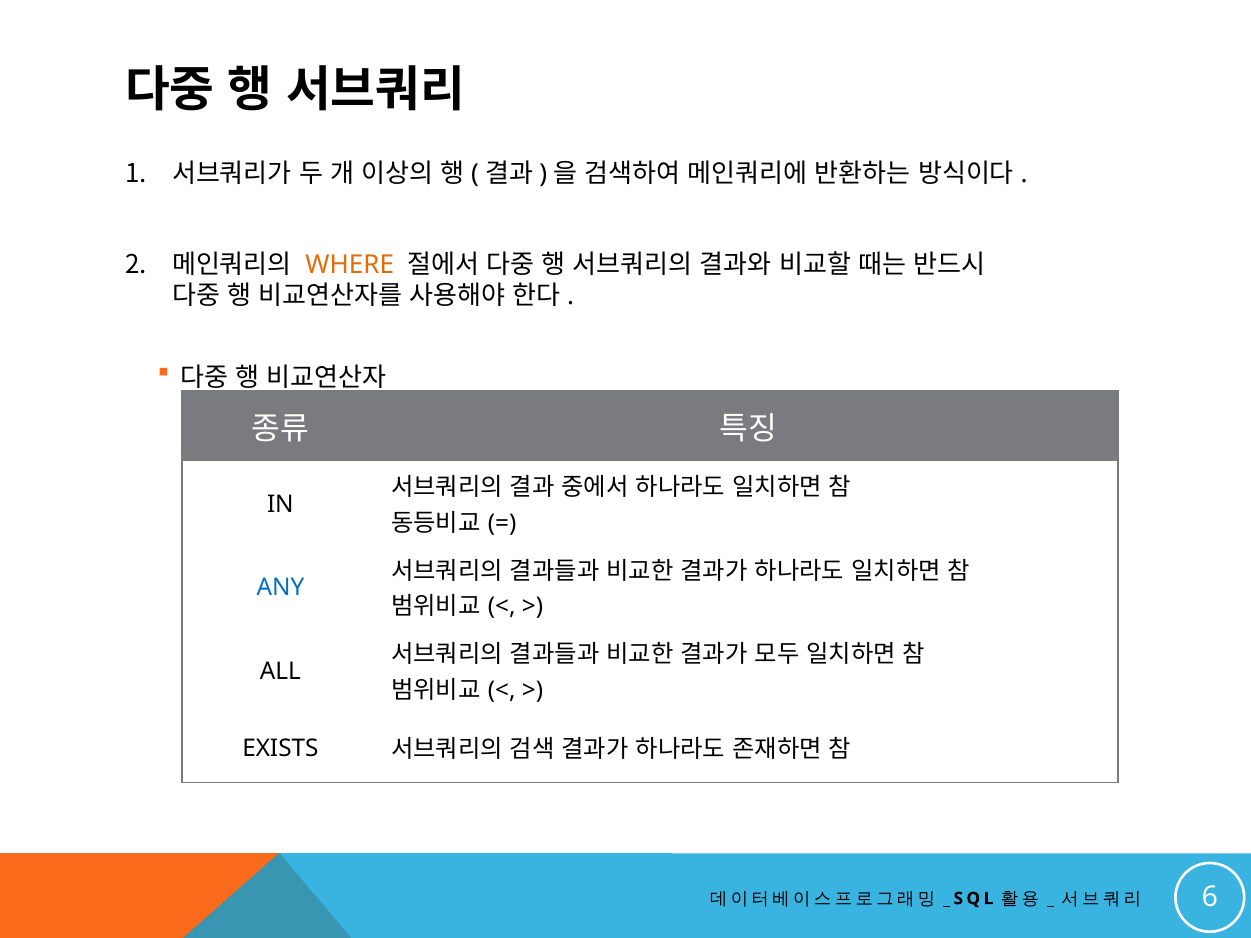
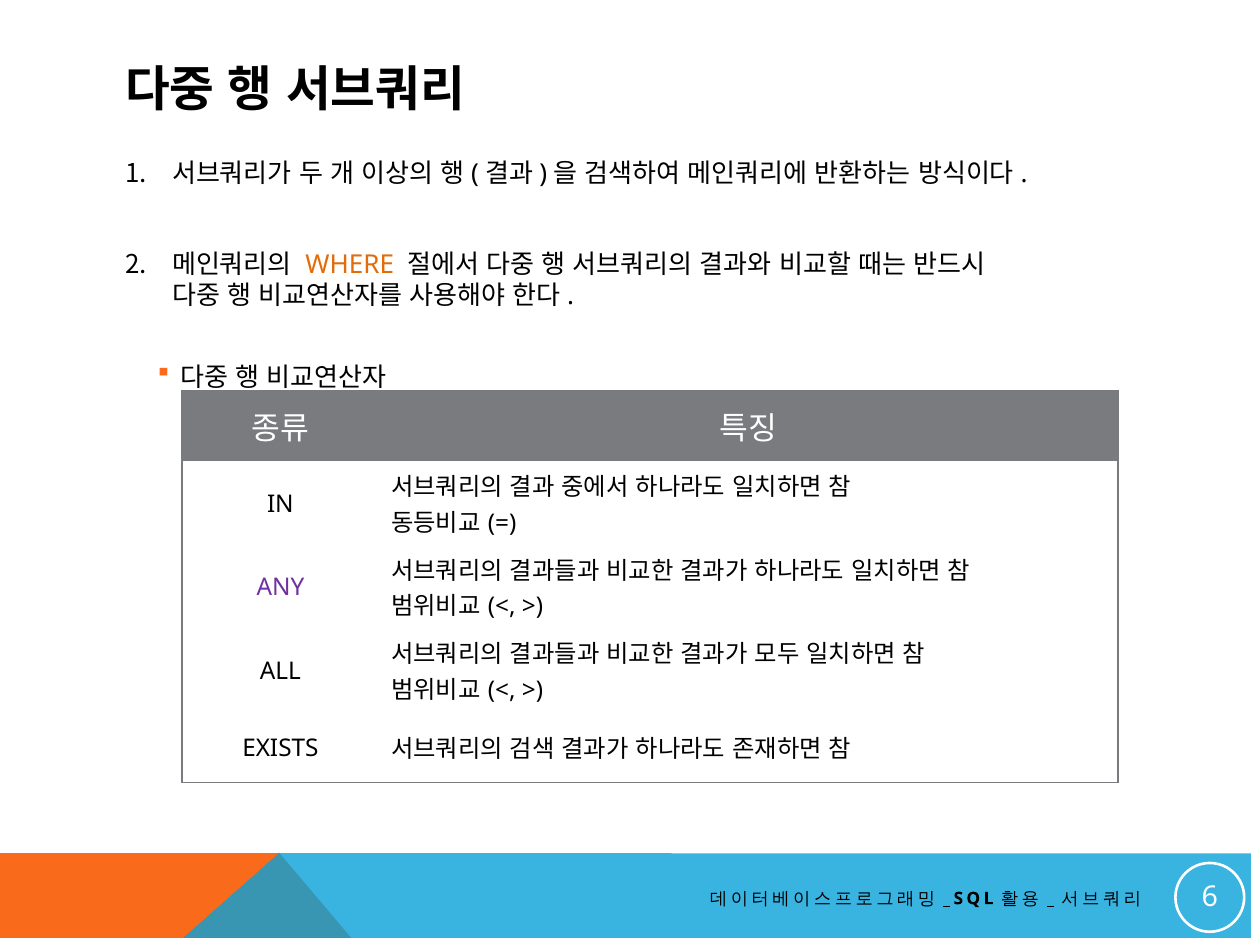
ANY colour: blue -> purple (280, 588)
